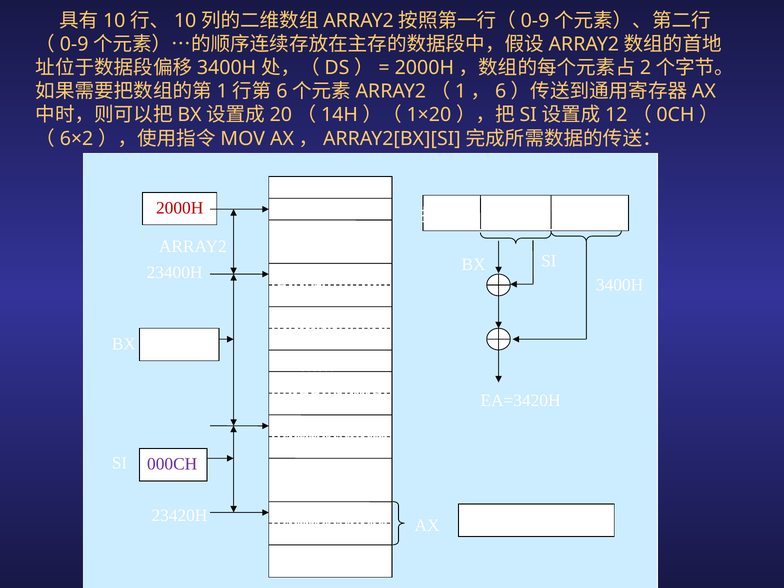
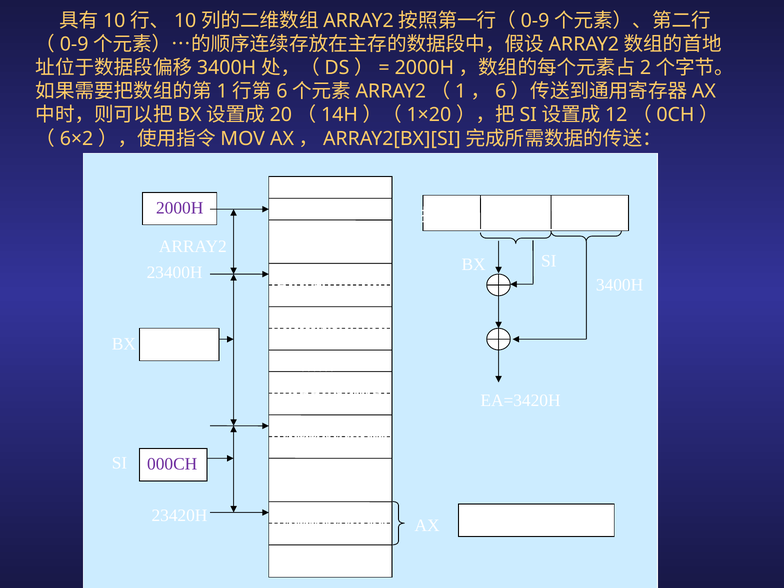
2000H colour: red -> purple (180, 208)
